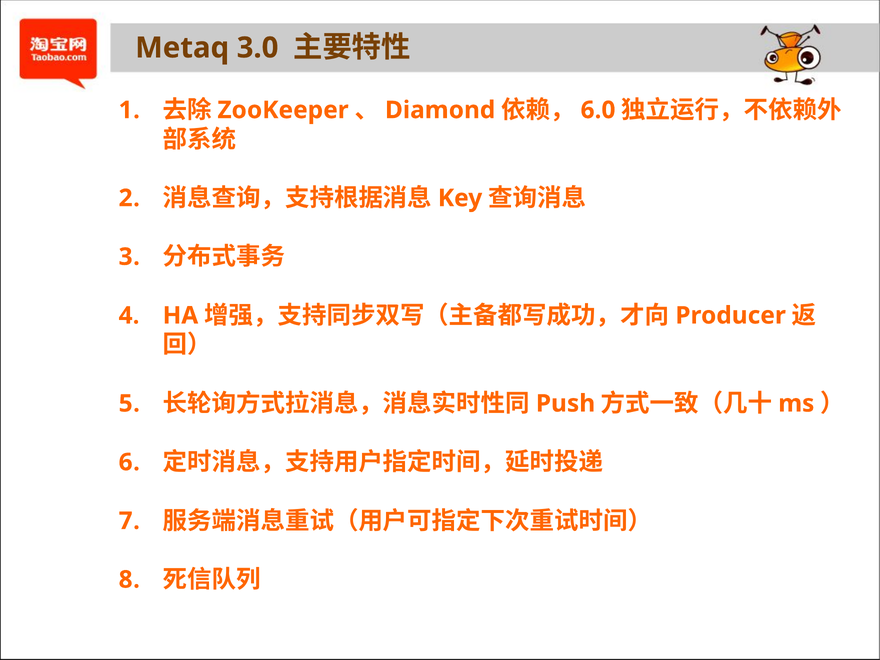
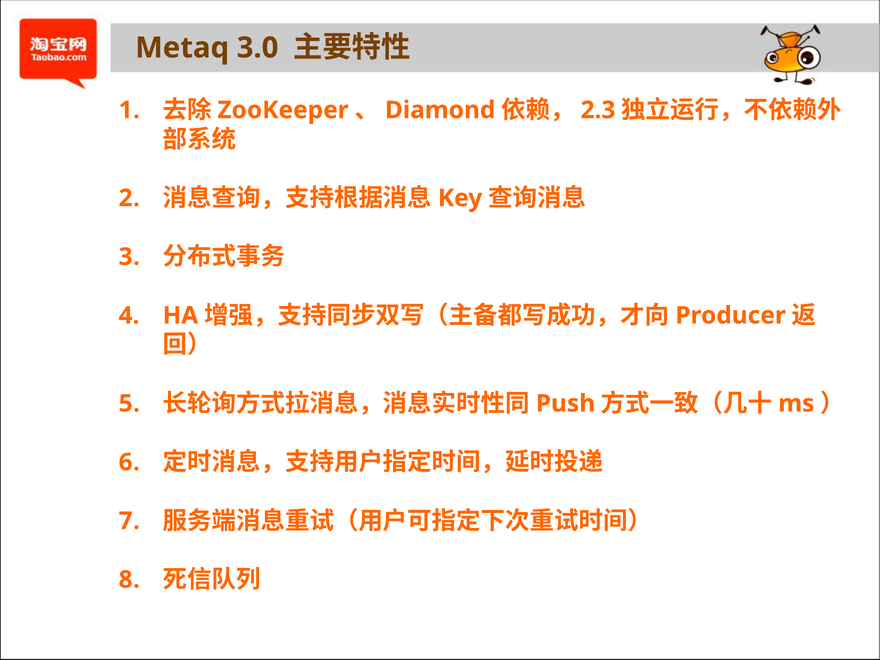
6.0: 6.0 -> 2.3 (598, 110)
